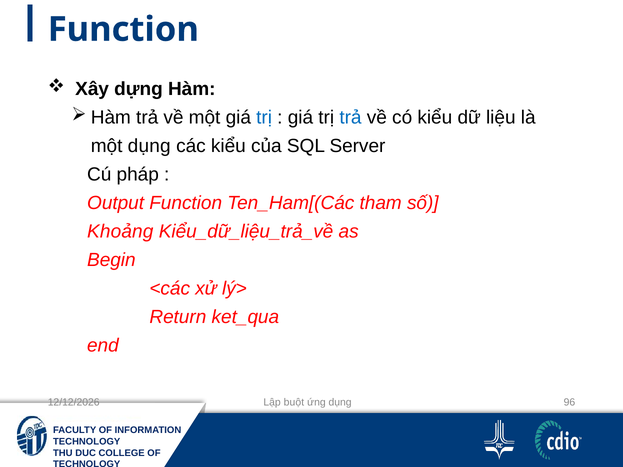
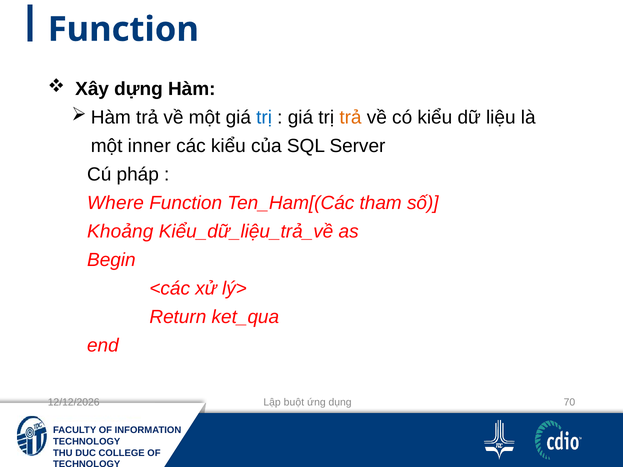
trả colour: blue -> orange (350, 118)
một dụng: dụng -> inner (149, 146)
Output: Output -> Where (115, 203)
96: 96 -> 70 (569, 403)
